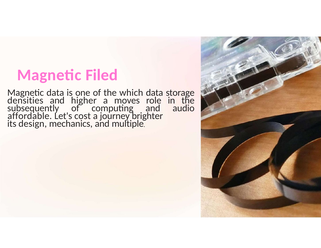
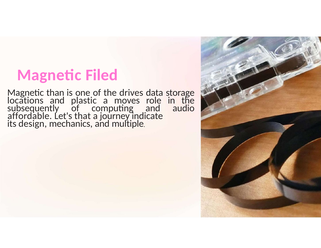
Magnetic data: data -> than (55, 93)
which: which -> drives (131, 93)
densities: densities -> locations (25, 100)
higher: higher -> plastic (84, 100)
cost: cost -> that (83, 116)
brighter: brighter -> indicate (147, 116)
